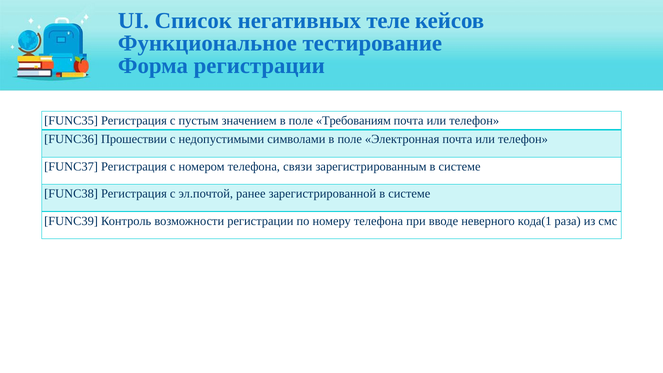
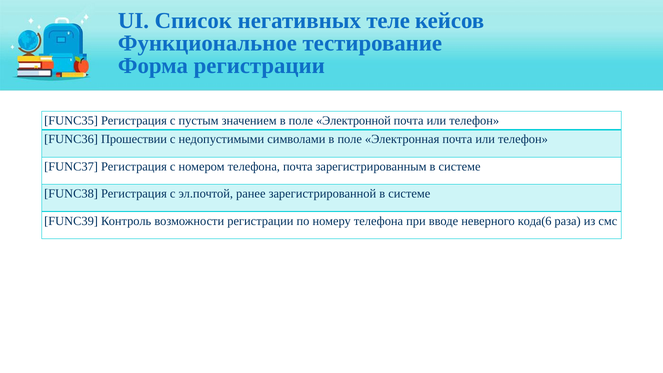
Требованиям: Требованиям -> Электронной (353, 121)
телефона связи: связи -> почта (298, 167)
кода(1: кода(1 -> кода(6 (535, 221)
